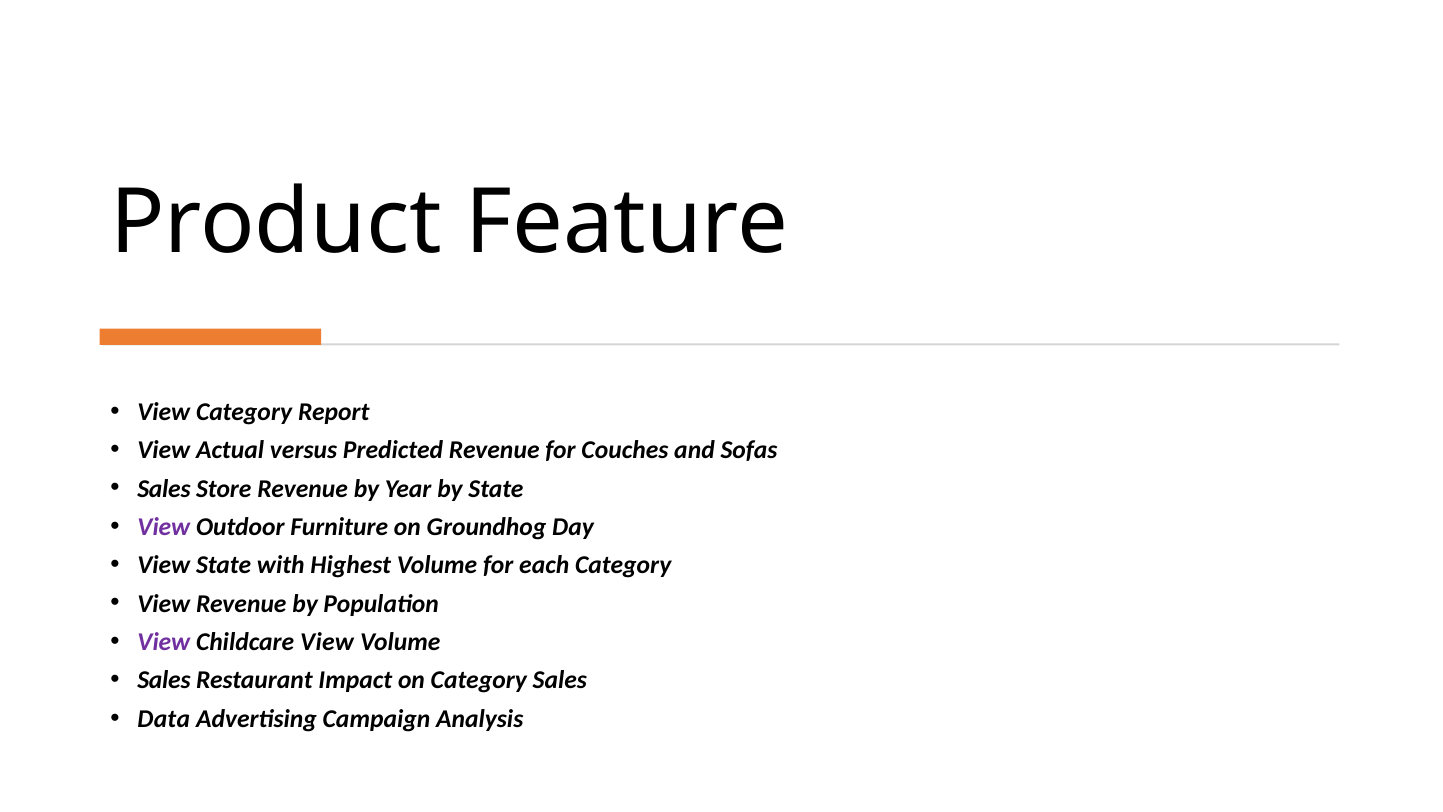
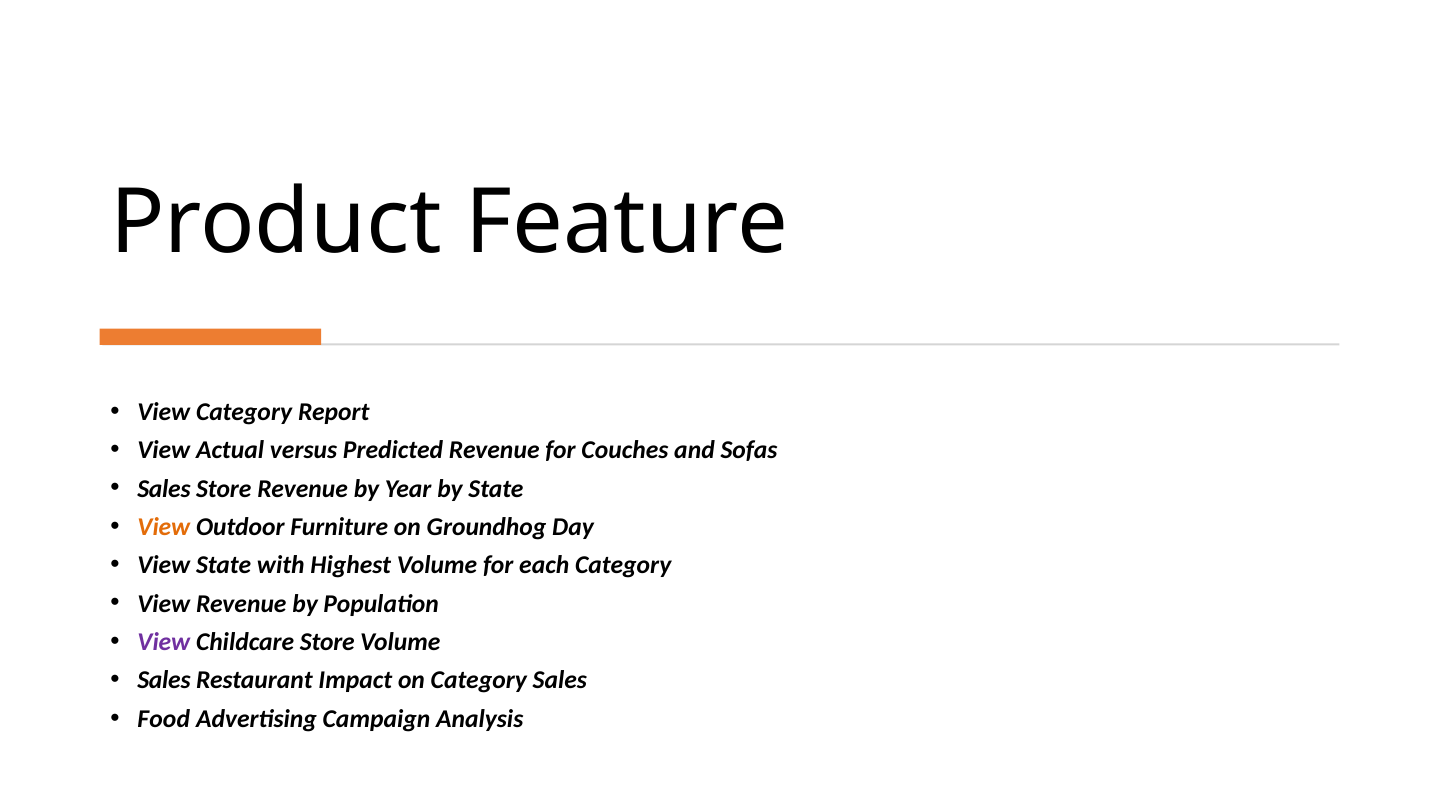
View colour: purple -> orange (164, 527)
Childcare View: View -> Store (327, 642)
Data: Data -> Food (164, 719)
